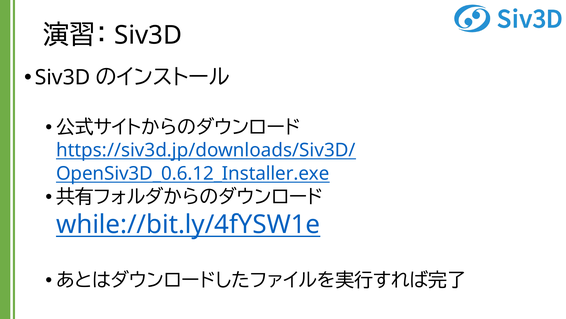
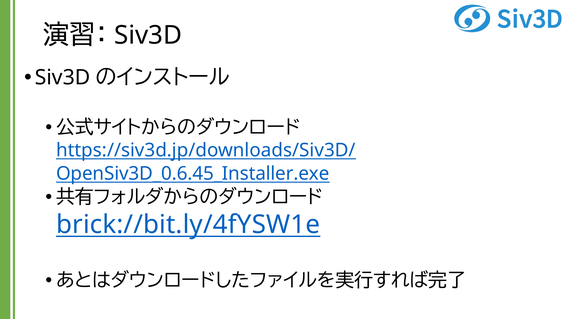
OpenSiv3D_0.6.12_Installer.exe: OpenSiv3D_0.6.12_Installer.exe -> OpenSiv3D_0.6.45_Installer.exe (193, 173)
while://bit.ly/4fYSW1e: while://bit.ly/4fYSW1e -> brick://bit.ly/4fYSW1e (188, 224)
